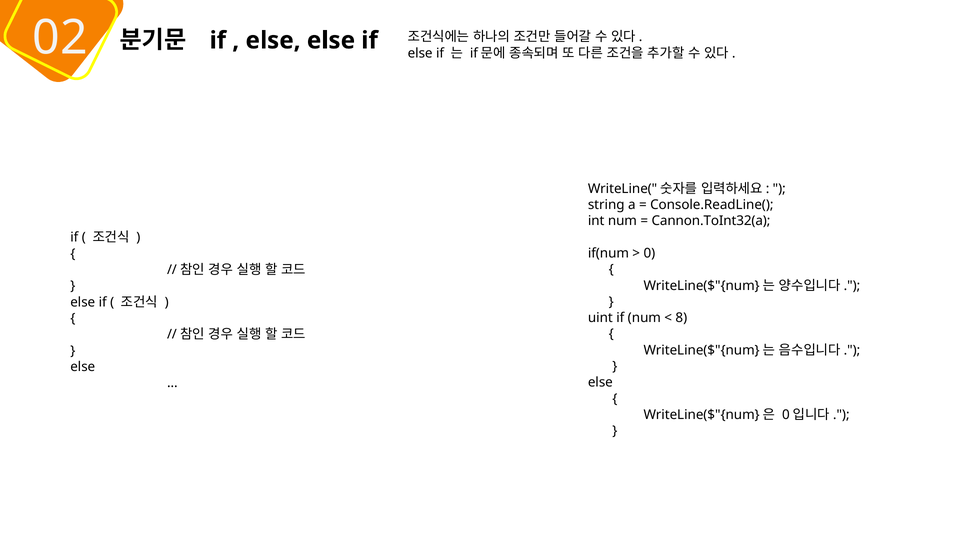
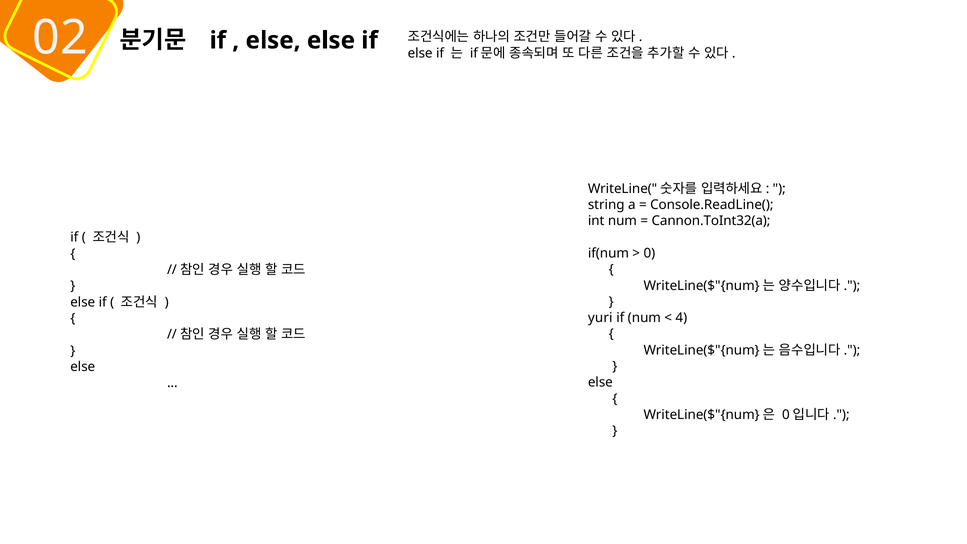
uint: uint -> yuri (600, 318)
8: 8 -> 4 (681, 318)
